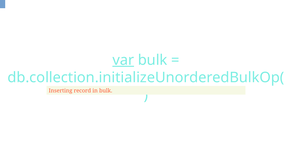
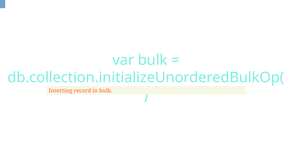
var underline: present -> none (123, 60)
